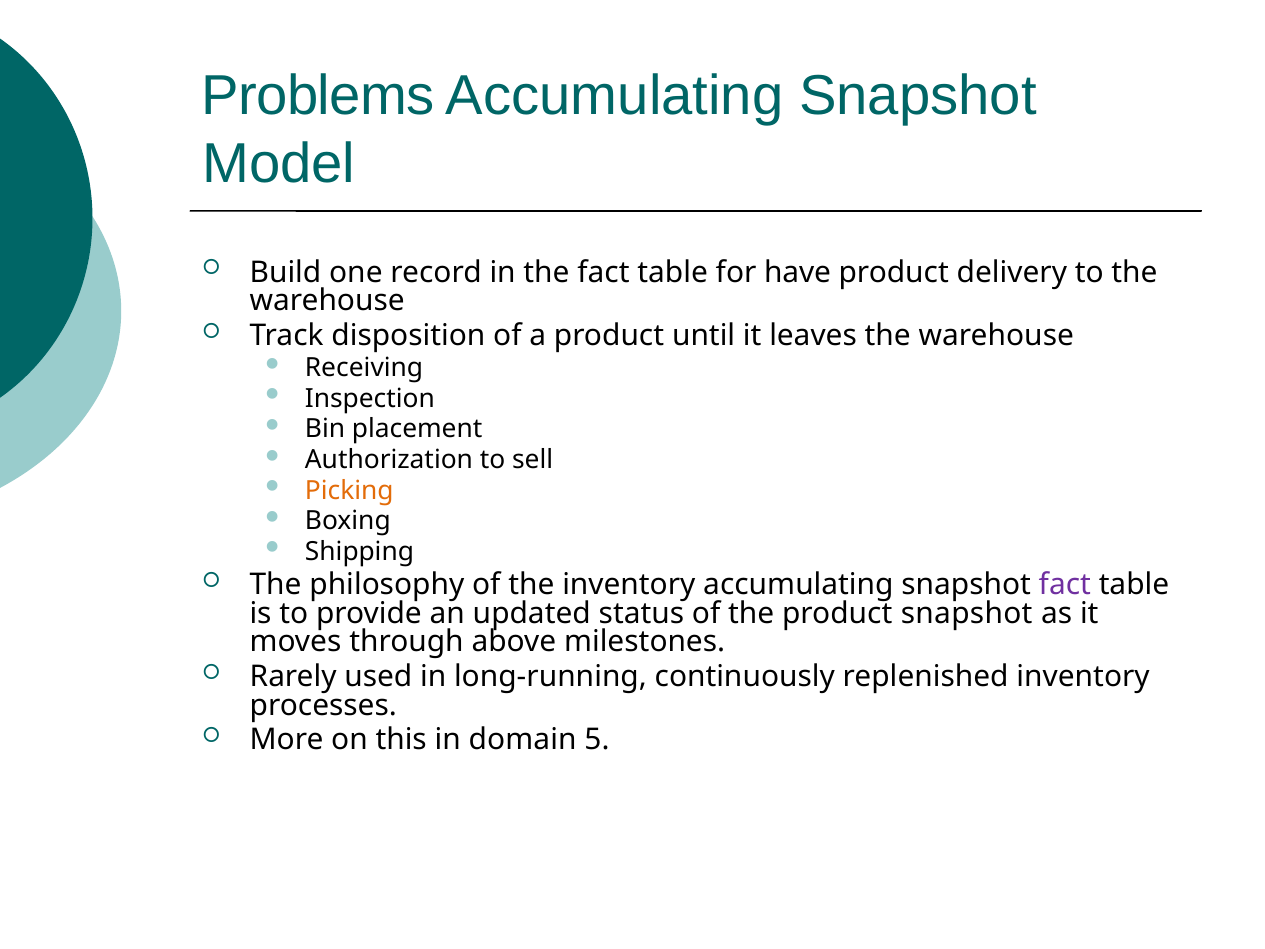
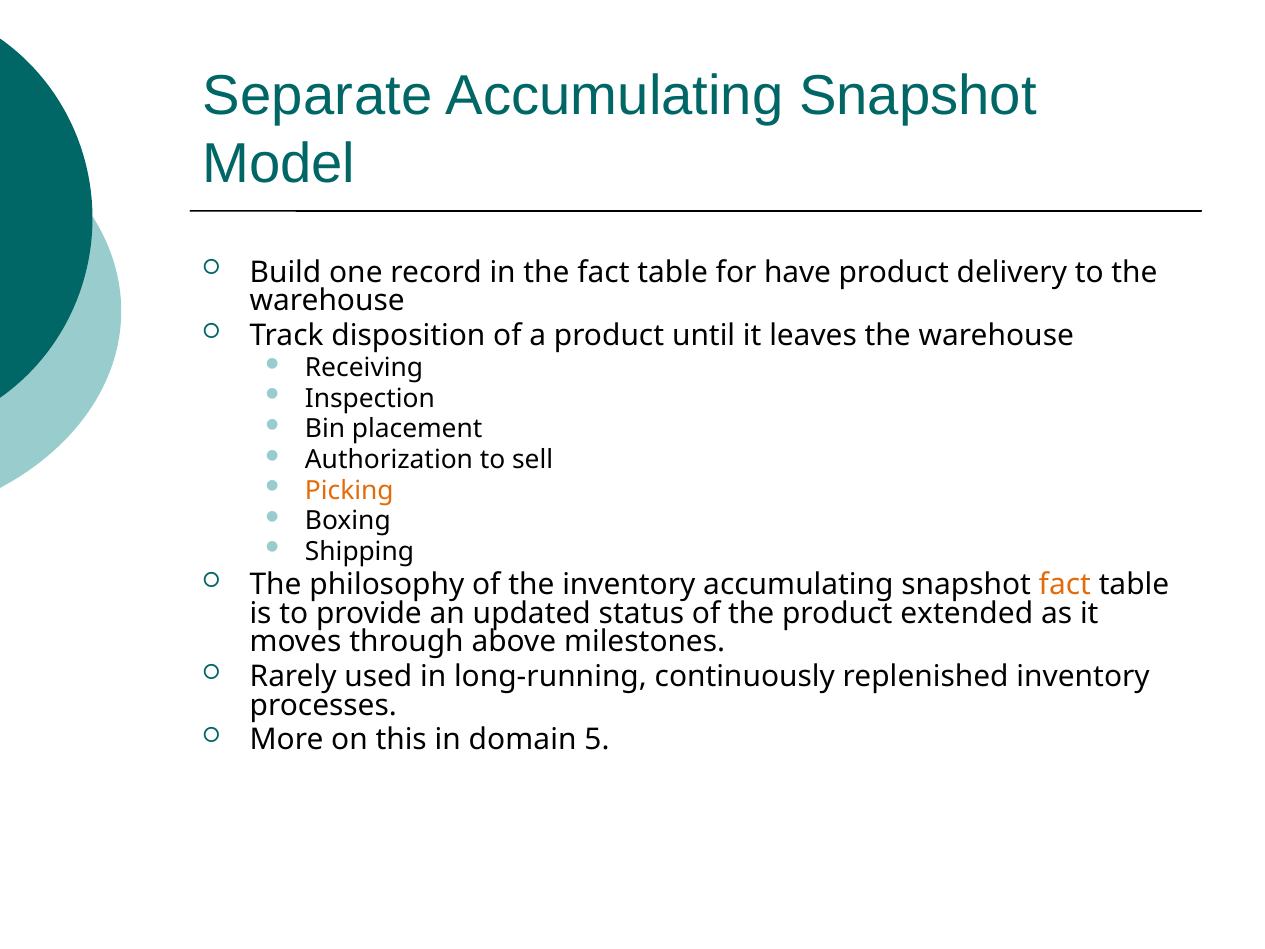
Problems: Problems -> Separate (318, 96)
fact colour: purple -> orange (1065, 584)
product snapshot: snapshot -> extended (967, 613)
